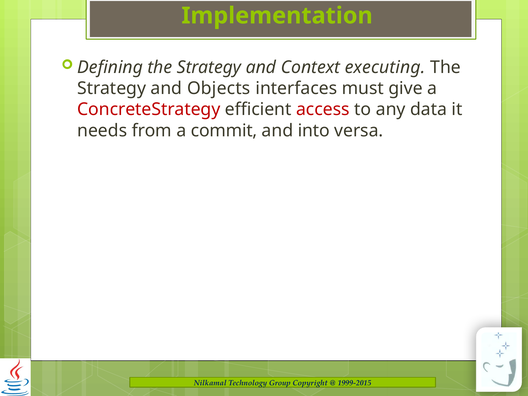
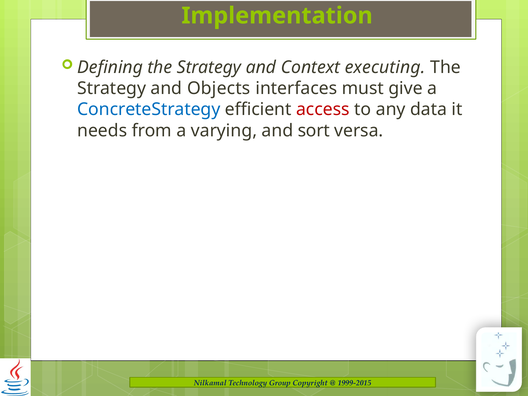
ConcreteStrategy colour: red -> blue (149, 109)
commit: commit -> varying (224, 131)
into: into -> sort (314, 131)
